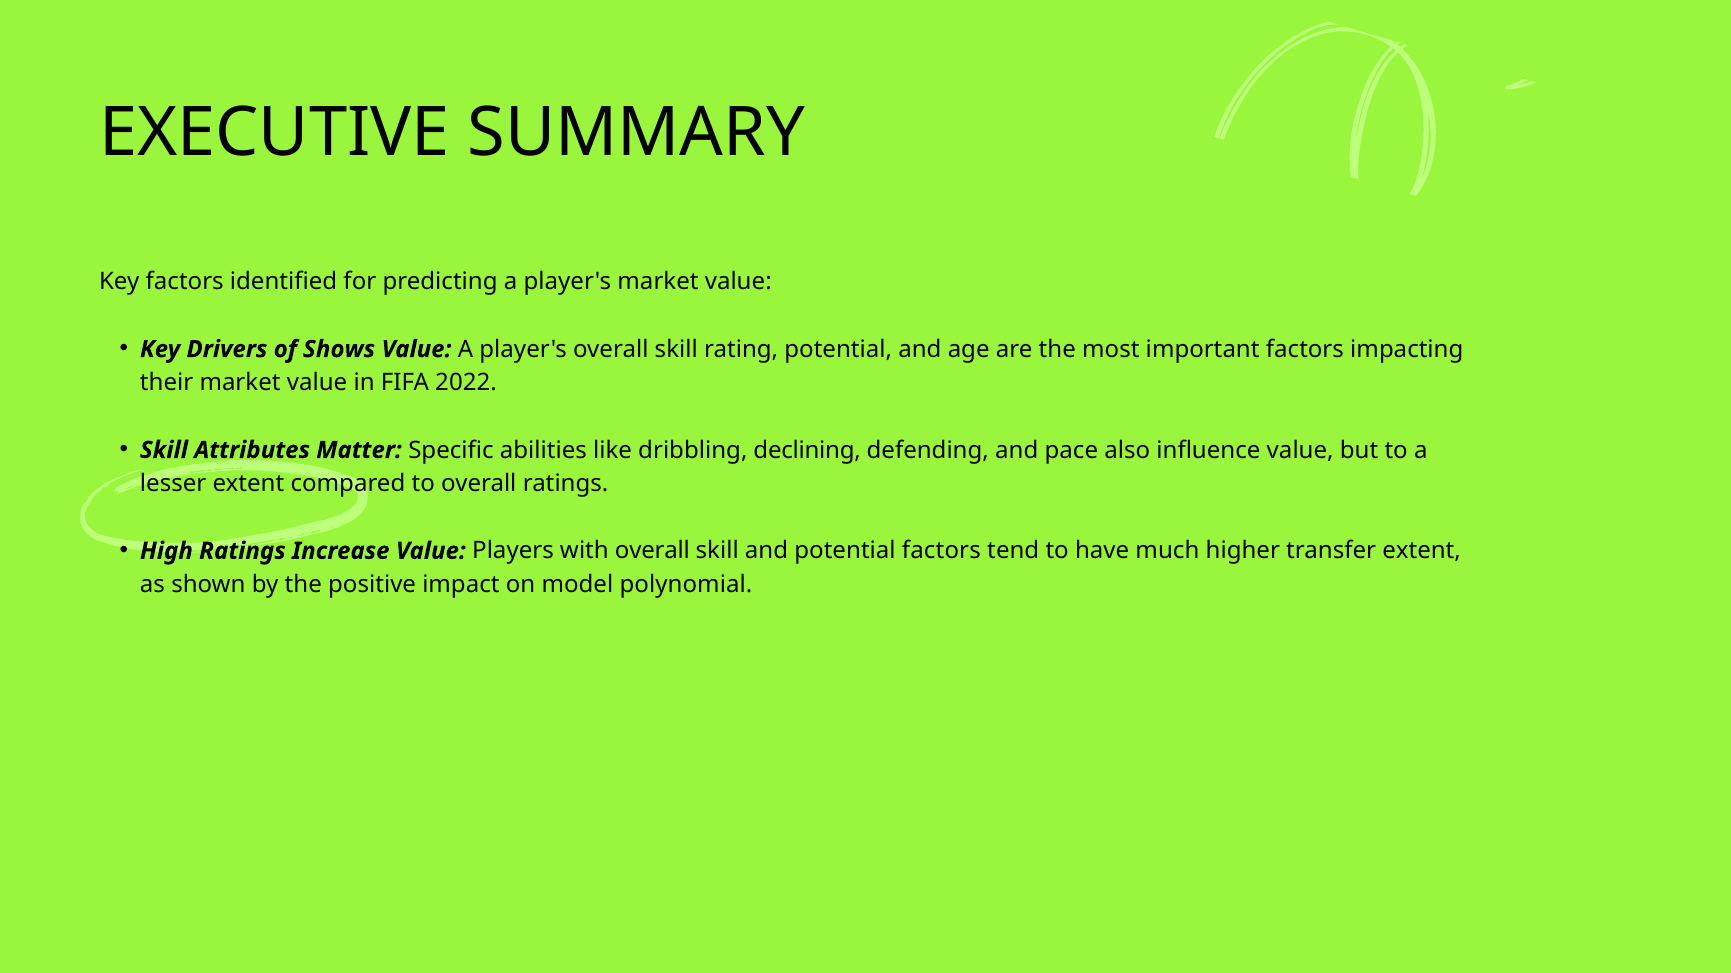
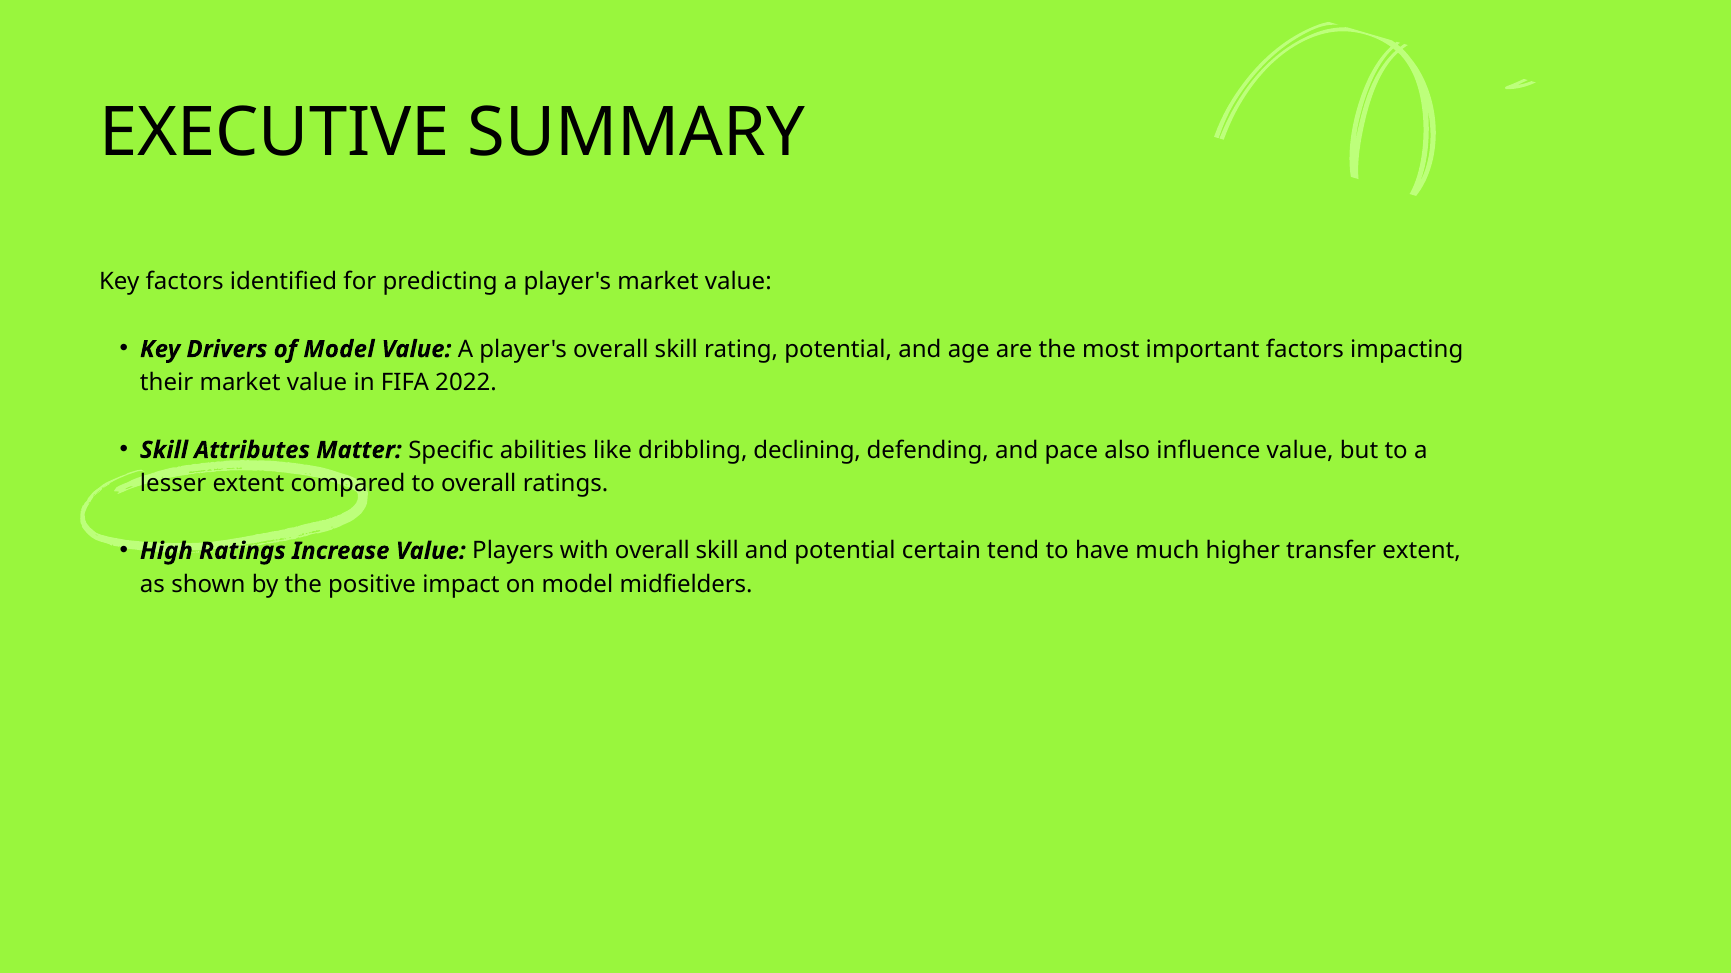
of Shows: Shows -> Model (339, 350)
potential factors: factors -> certain (941, 551)
polynomial: polynomial -> midfielders (686, 585)
